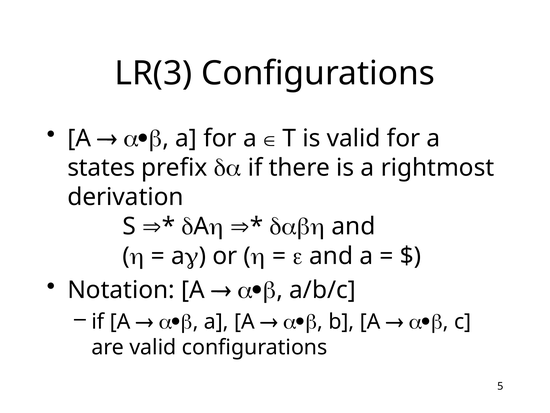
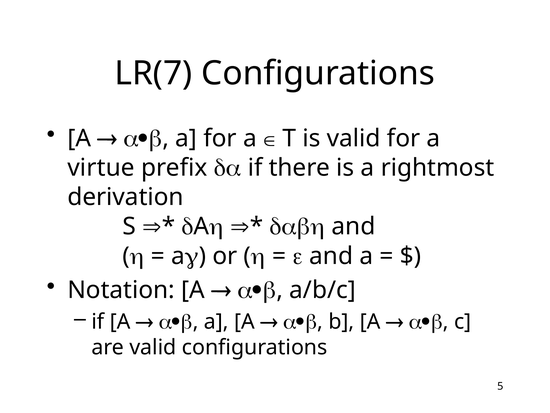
LR(3: LR(3 -> LR(7 (153, 73)
states: states -> virtue (101, 168)
